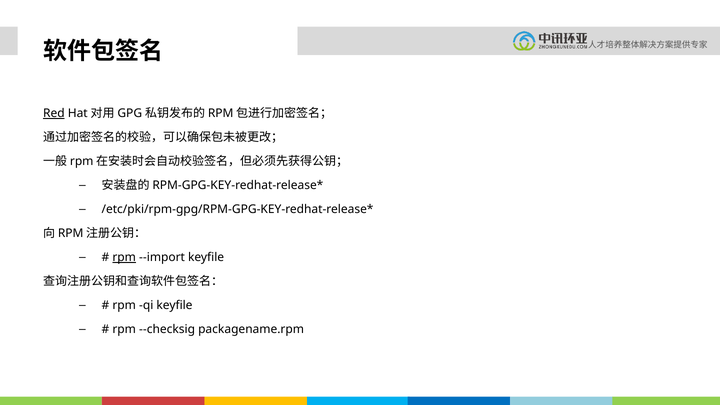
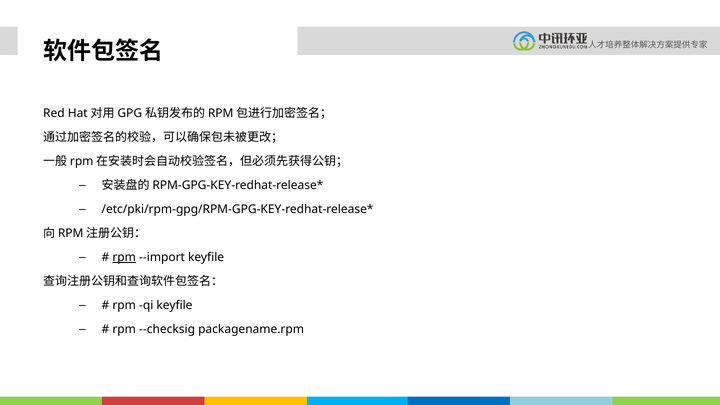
Red underline: present -> none (54, 113)
